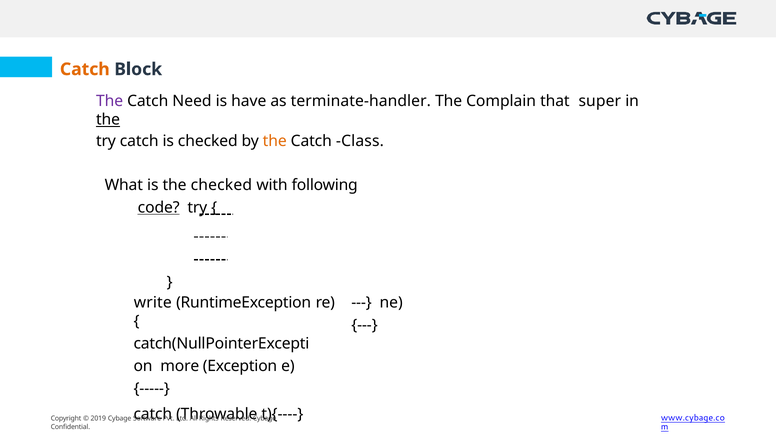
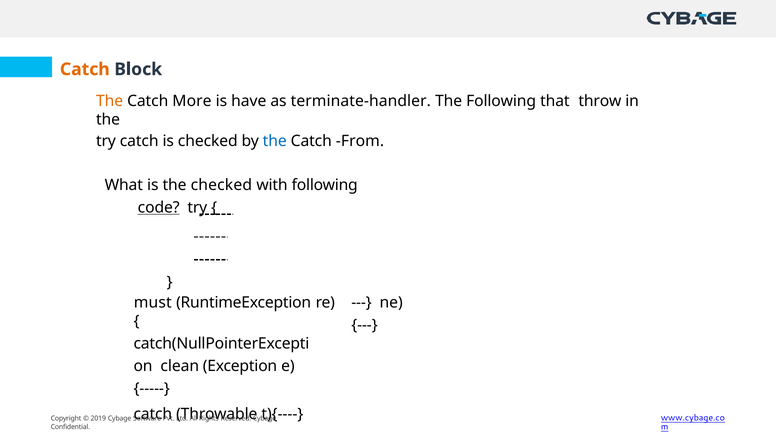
The colour: purple -> orange (110, 101)
Need: Need -> More (192, 101)
The Complain: Complain -> Following (501, 101)
super: super -> throw (600, 101)
the underline: present -> none (108, 120)
the colour: orange -> blue (275, 141)
Class: Class -> From (360, 141)
write: write -> must (153, 302)
more: more -> clean (180, 366)
